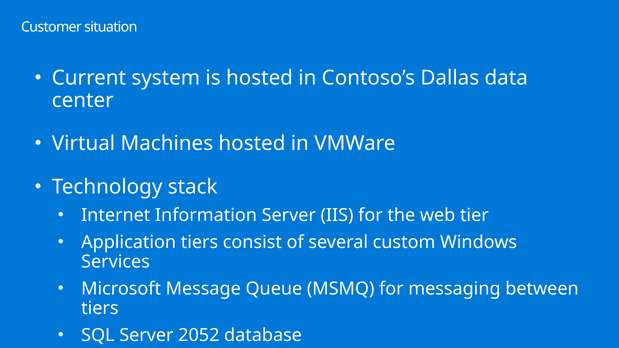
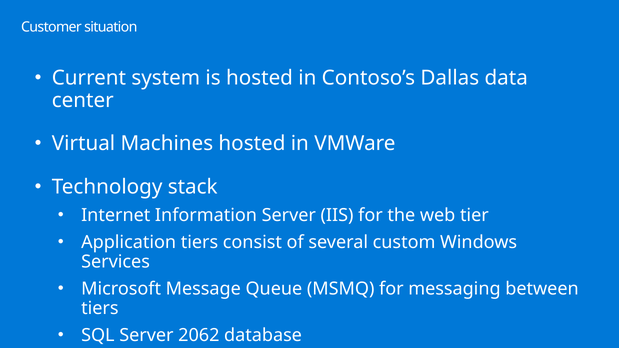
2052: 2052 -> 2062 (199, 335)
